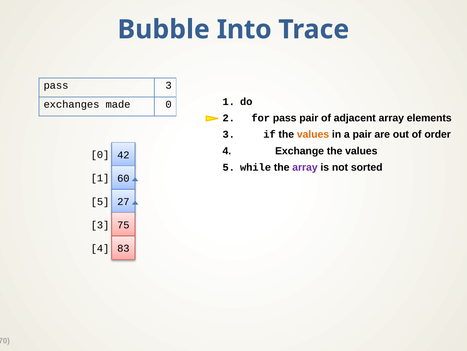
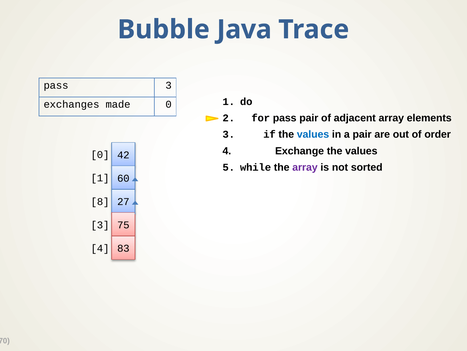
Into: Into -> Java (244, 29)
values colour: orange -> blue (313, 134)
5: 5 -> 8 (100, 201)
